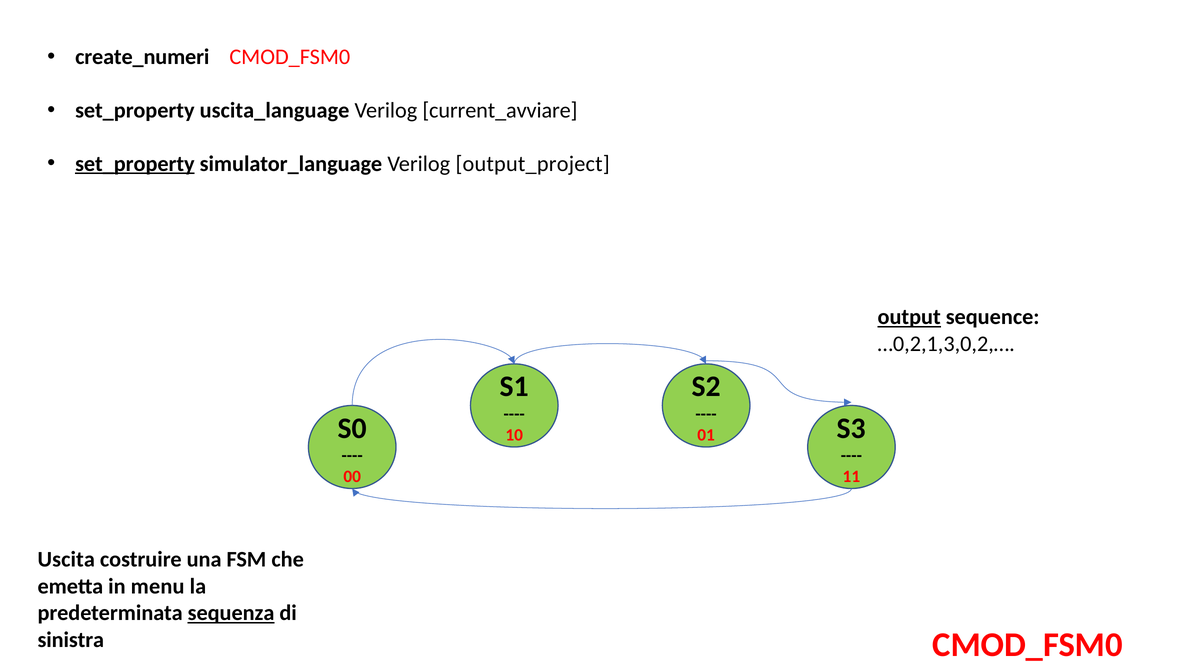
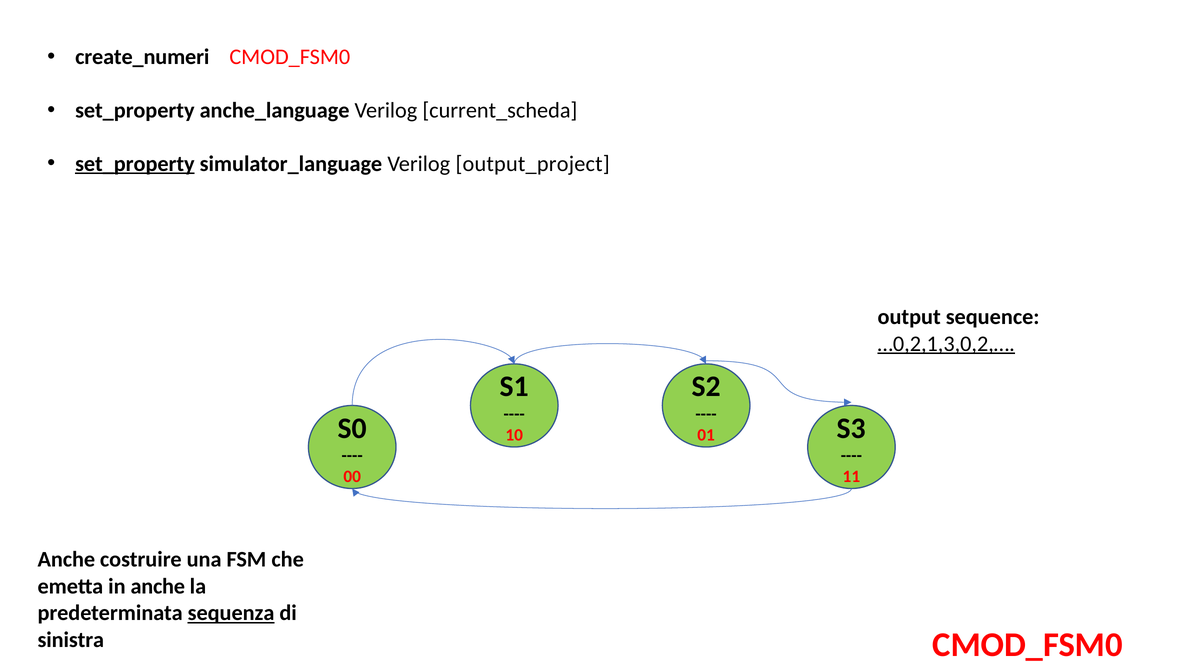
uscita_language: uscita_language -> anche_language (275, 110)
current_avviare: current_avviare -> current_scheda (500, 110)
output underline: present -> none (909, 317)
…0,2,1,3,0,2,… underline: none -> present (946, 344)
Uscita: Uscita -> Anche (66, 560)
in menu: menu -> anche (158, 587)
